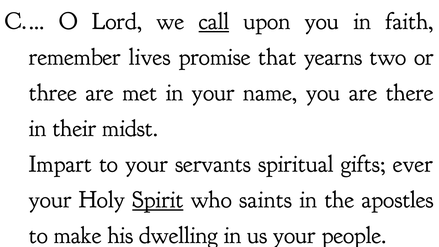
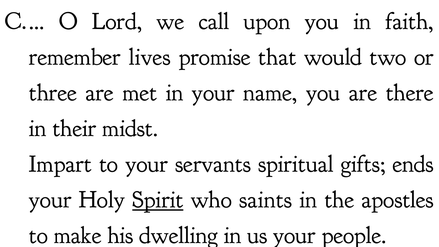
call underline: present -> none (214, 21)
yearns: yearns -> would (333, 57)
ever: ever -> ends (413, 164)
